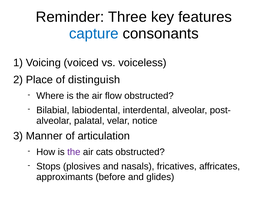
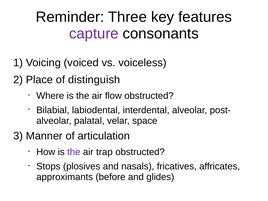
capture colour: blue -> purple (94, 34)
notice: notice -> space (145, 121)
cats: cats -> trap (104, 152)
